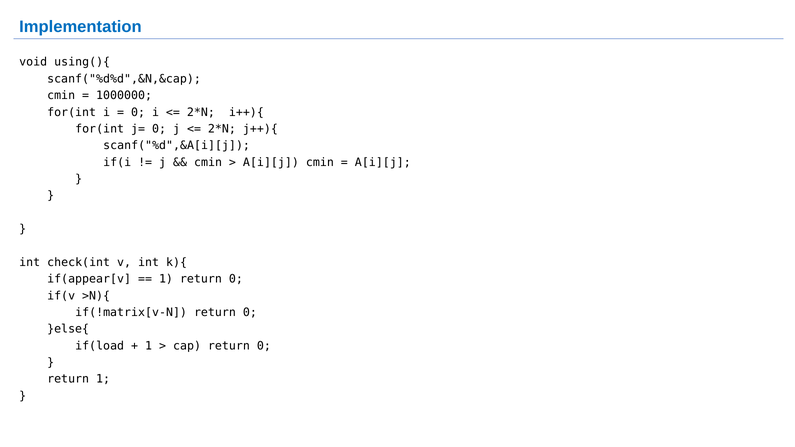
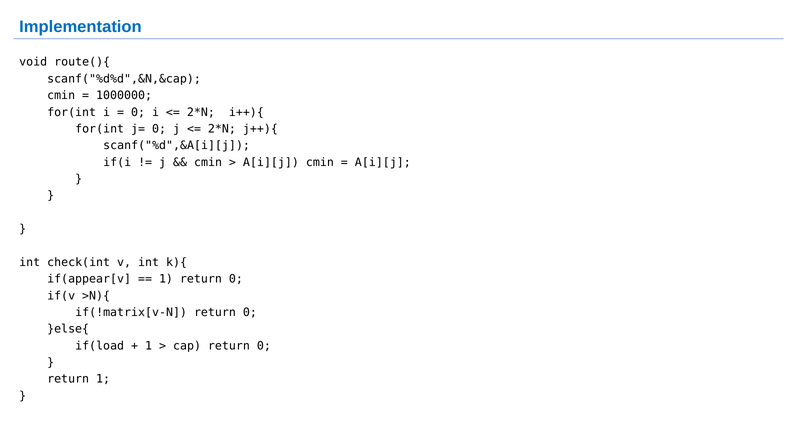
using(){: using(){ -> route(){ (82, 62)
